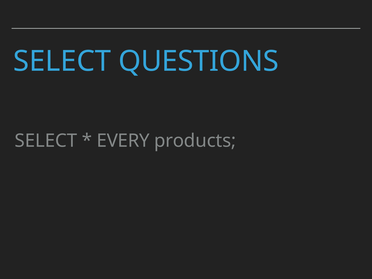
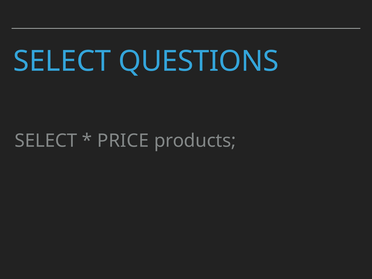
EVERY: EVERY -> PRICE (123, 141)
